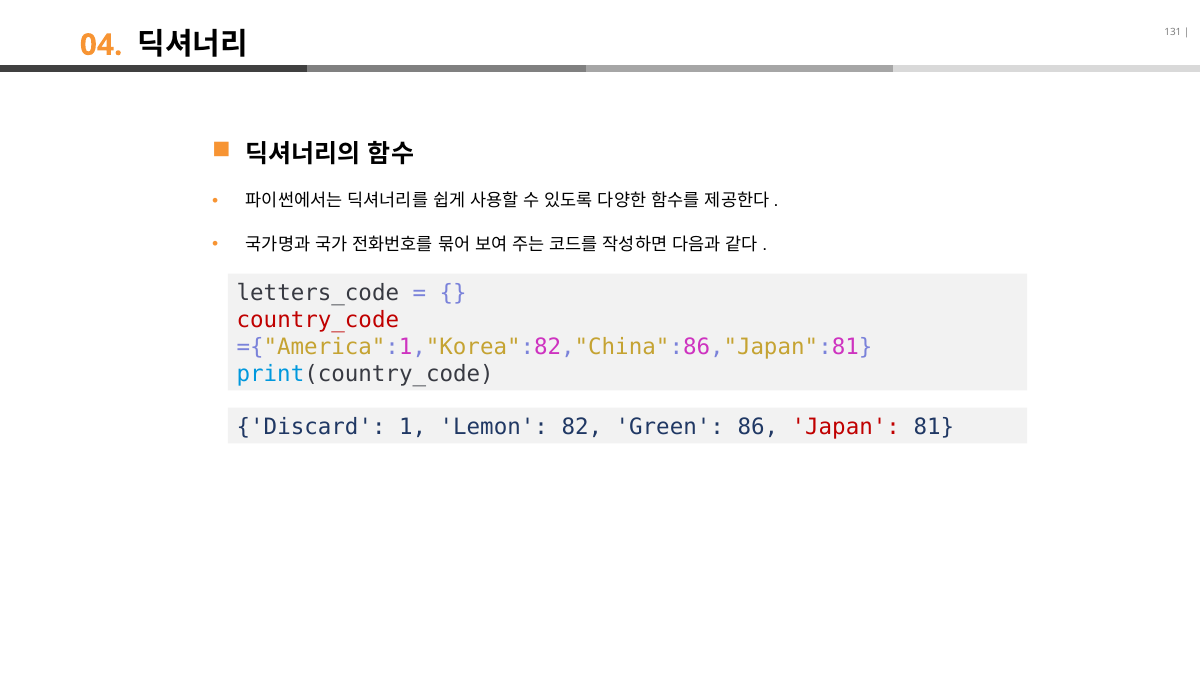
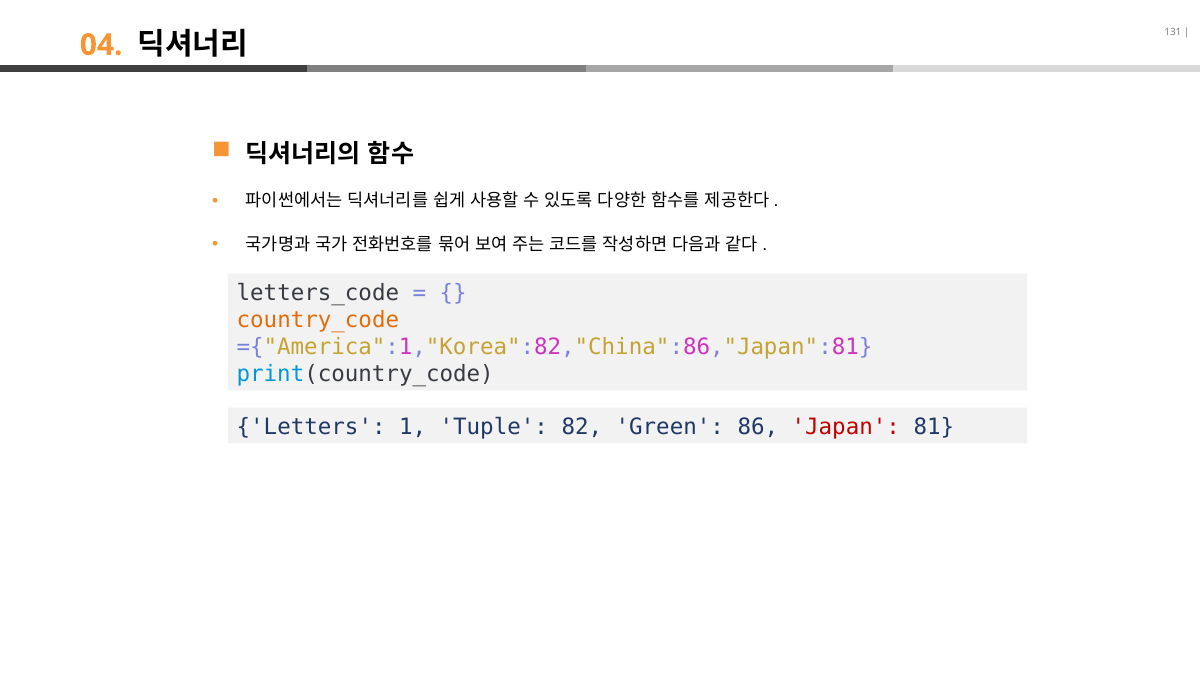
country_code colour: red -> orange (318, 320)
Discard: Discard -> Letters (311, 427)
Lemon: Lemon -> Tuple (494, 427)
